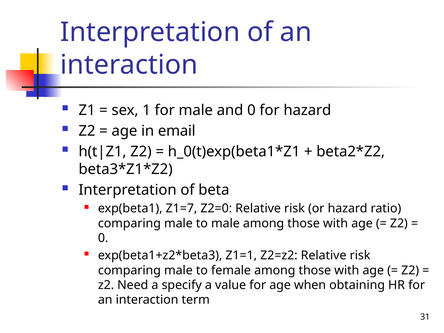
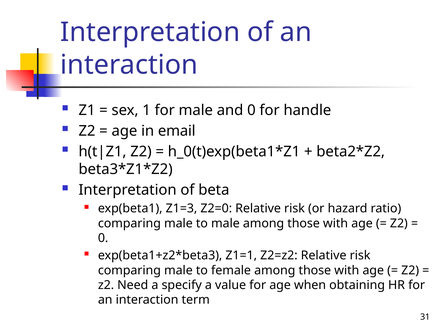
for hazard: hazard -> handle (307, 110)
Z1=7: Z1=7 -> Z1=3 (181, 209)
